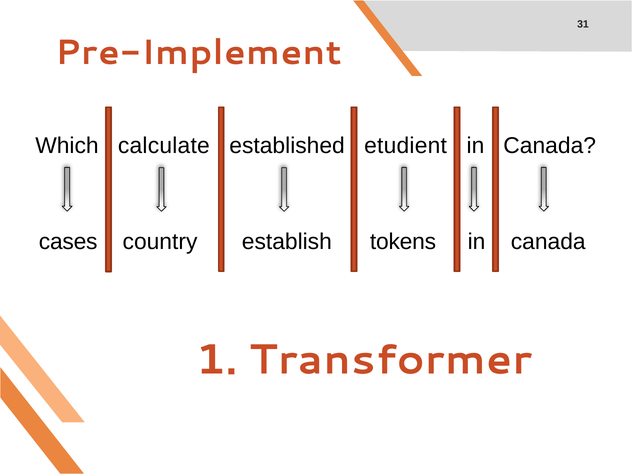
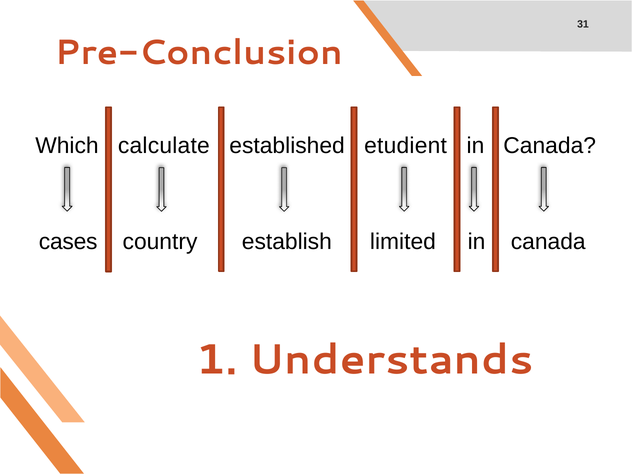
Pre-Implement: Pre-Implement -> Pre-Conclusion (199, 52)
tokens: tokens -> limited (403, 242)
Transformer: Transformer -> Understands (391, 360)
